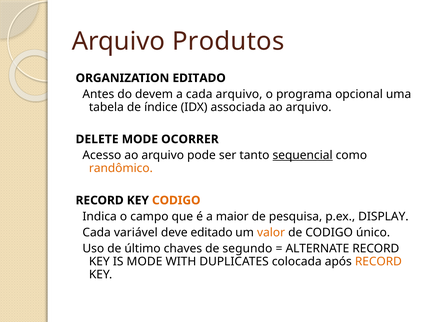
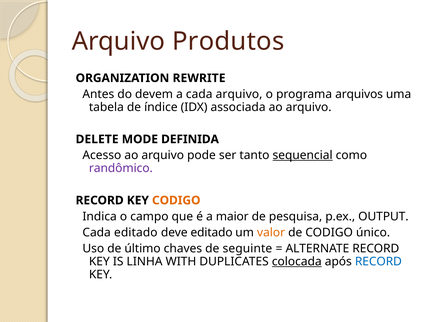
ORGANIZATION EDITADO: EDITADO -> REWRITE (199, 78)
opcional: opcional -> arquivos (359, 94)
OCORRER: OCORRER -> DEFINIDA (190, 139)
randômico colour: orange -> purple (121, 168)
DISPLAY: DISPLAY -> OUTPUT (383, 217)
Cada variável: variável -> editado (136, 233)
segundo: segundo -> seguinte (247, 249)
IS MODE: MODE -> LINHA (145, 262)
colocada underline: none -> present (297, 262)
RECORD colour: orange -> blue (378, 262)
